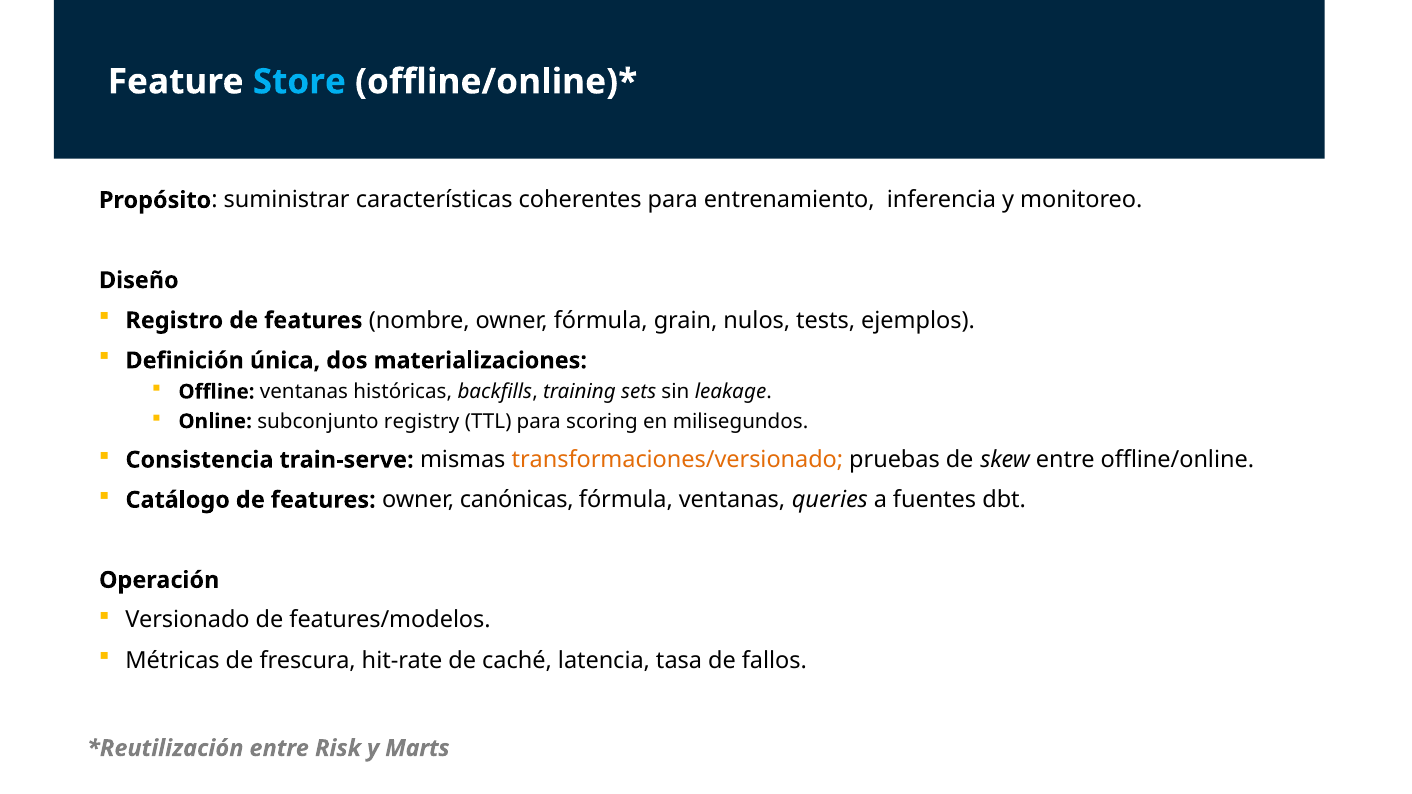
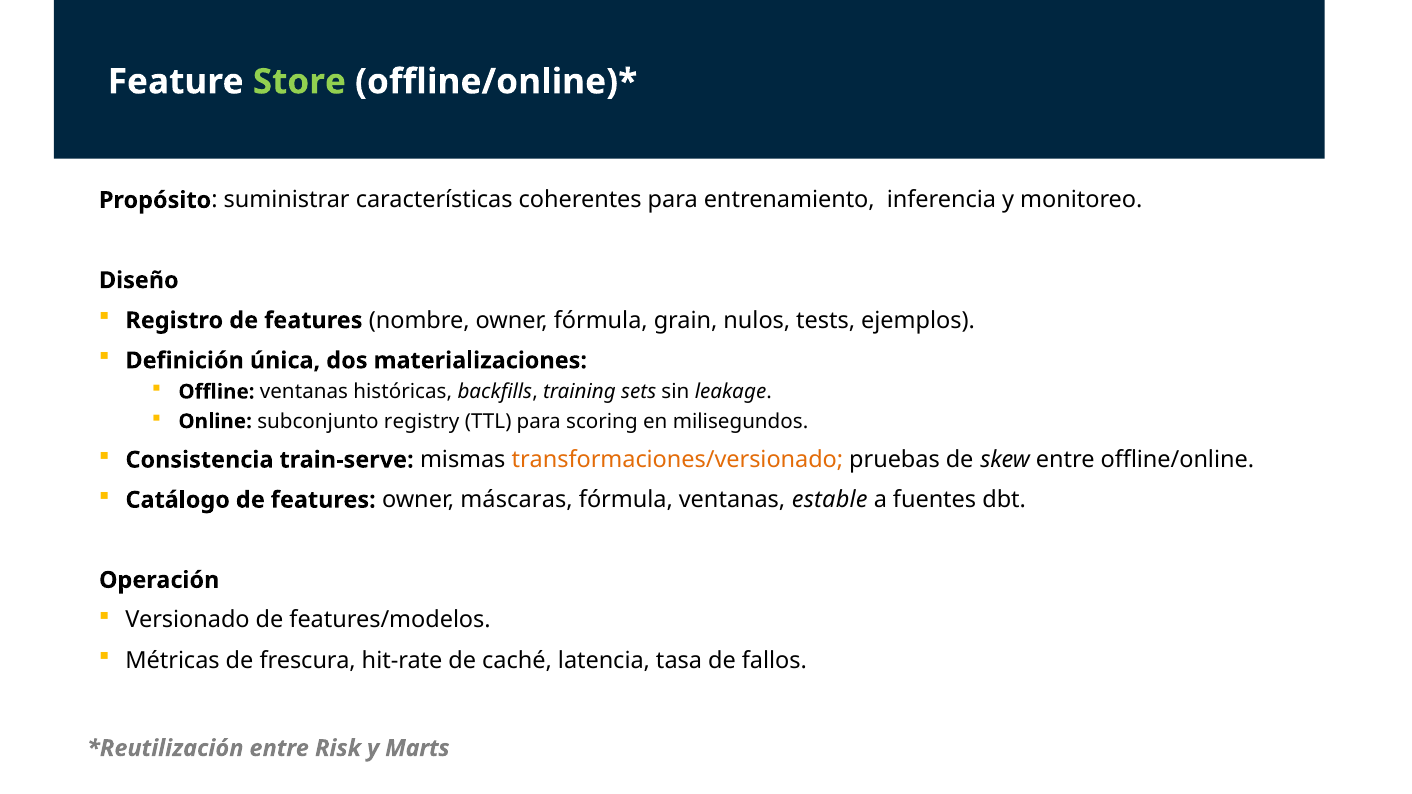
Store colour: light blue -> light green (299, 82)
canónicas: canónicas -> máscaras (517, 500)
queries: queries -> estable (830, 500)
